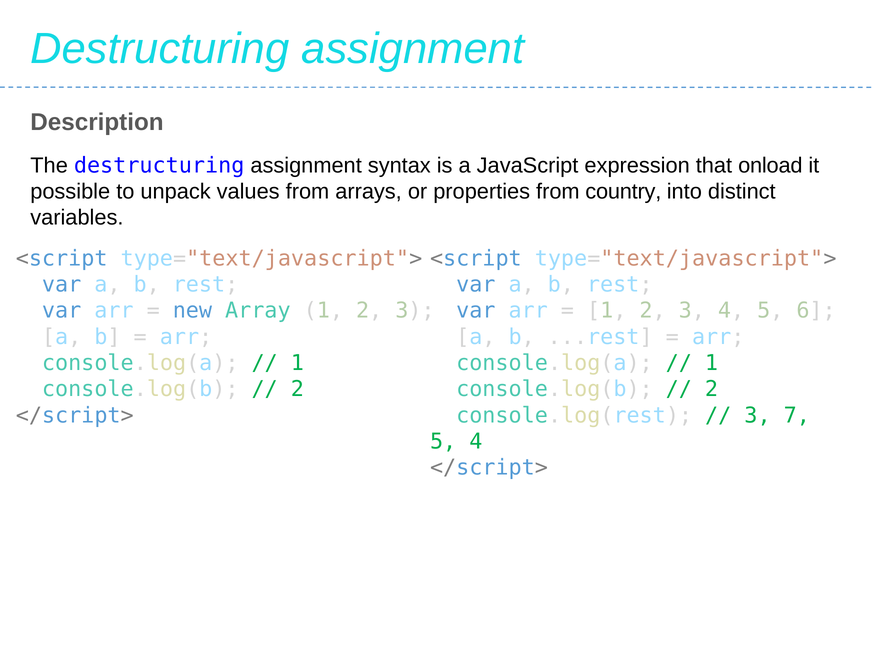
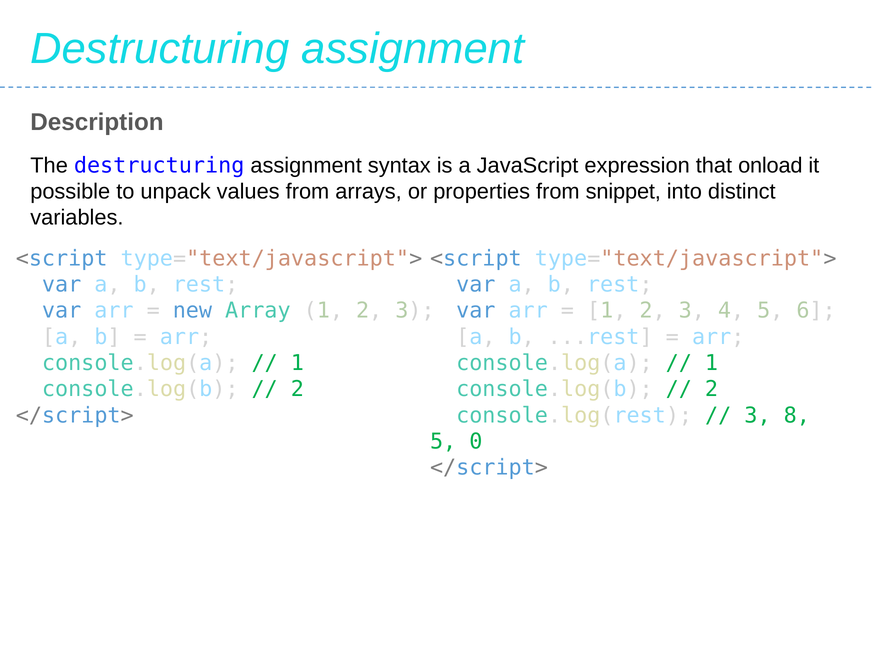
country: country -> snippet (623, 192)
7: 7 -> 8 (797, 415)
5 4: 4 -> 0 (476, 442)
